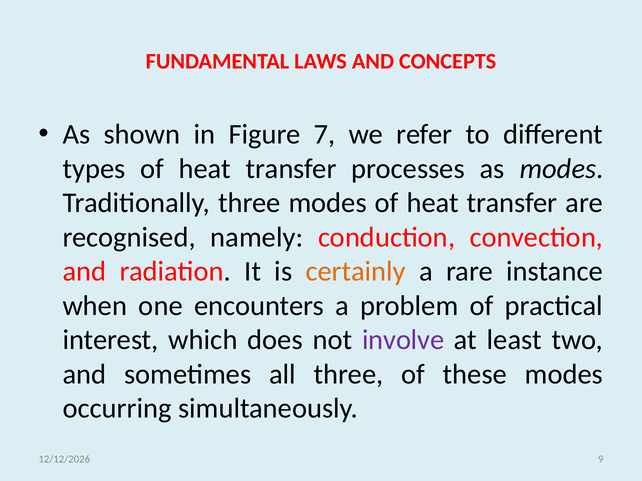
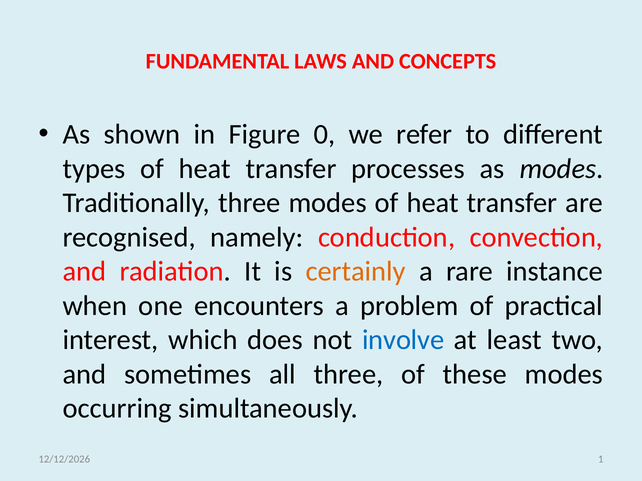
7: 7 -> 0 (325, 135)
involve colour: purple -> blue (403, 340)
9: 9 -> 1 (601, 460)
